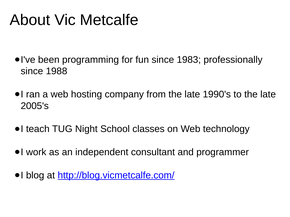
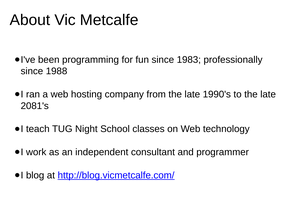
2005's: 2005's -> 2081's (35, 106)
